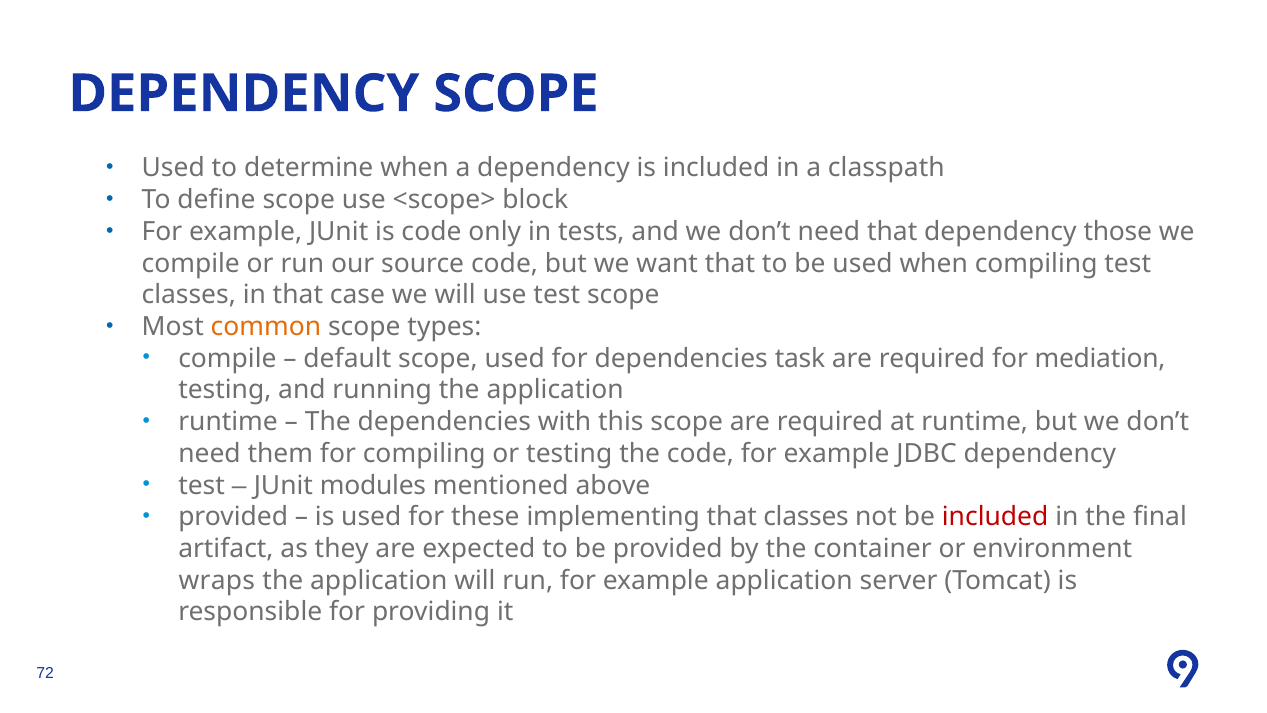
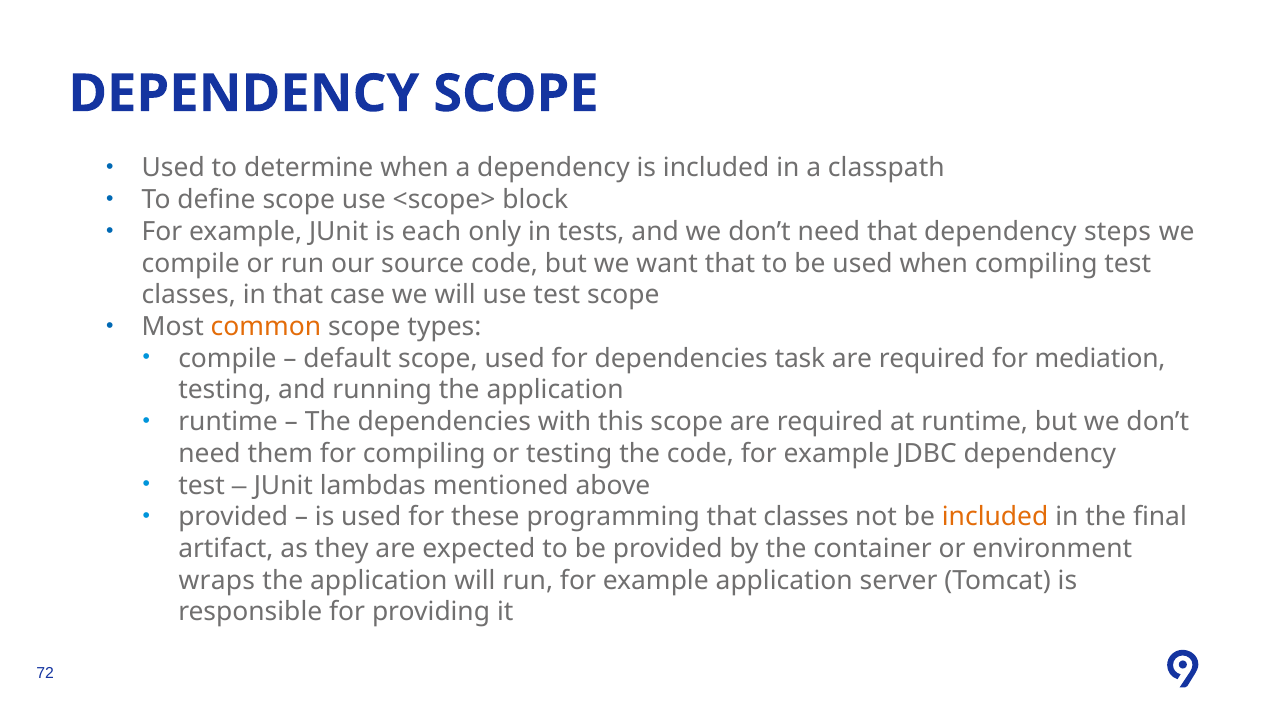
is code: code -> each (431, 232)
those: those -> steps (1118, 232)
modules: modules -> lambdas (373, 485)
implementing: implementing -> programming (613, 517)
included colour: red -> orange (995, 517)
